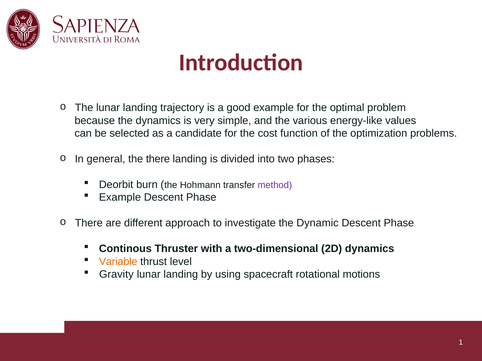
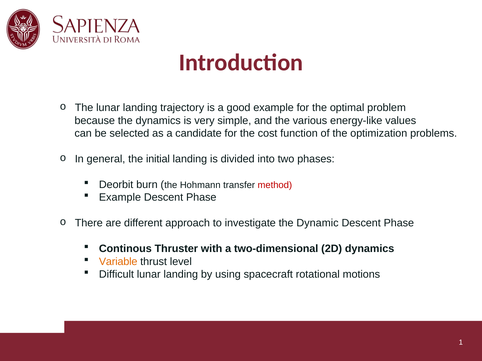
the there: there -> initial (158, 159)
method colour: purple -> red (275, 185)
Gravity: Gravity -> Difficult (116, 275)
